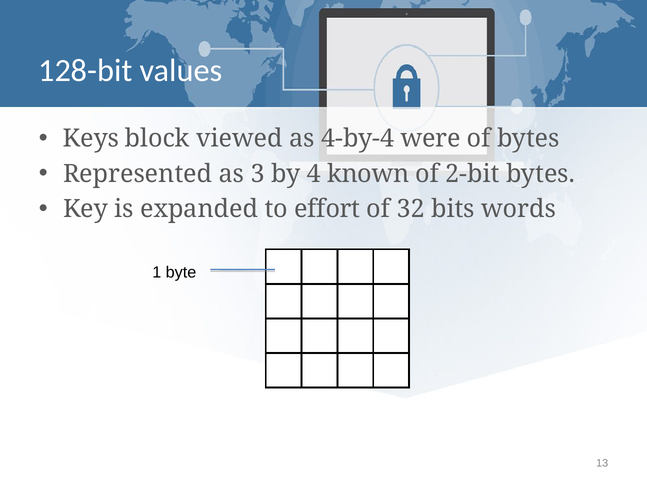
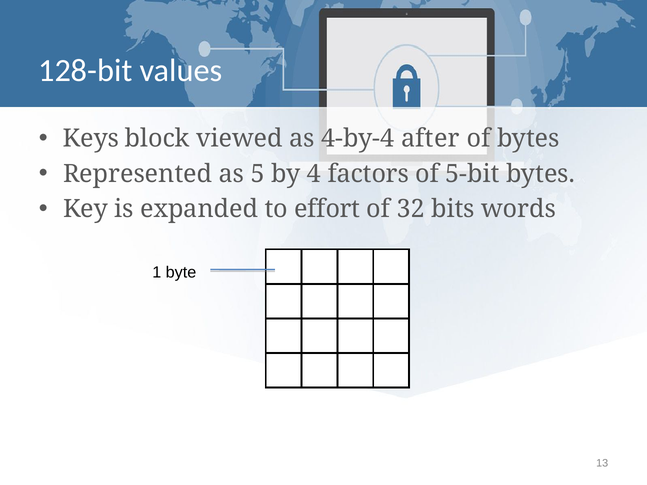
were: were -> after (430, 139)
3: 3 -> 5 (258, 174)
known: known -> factors (368, 174)
2-bit: 2-bit -> 5-bit (473, 174)
